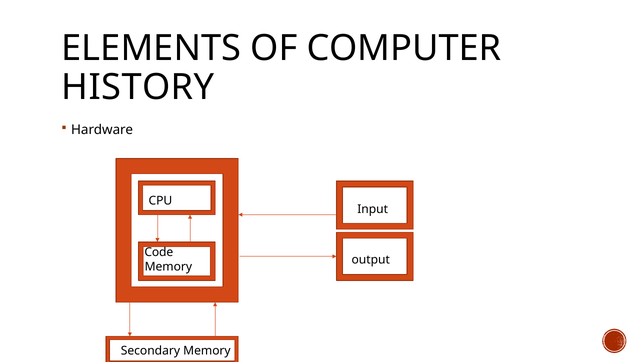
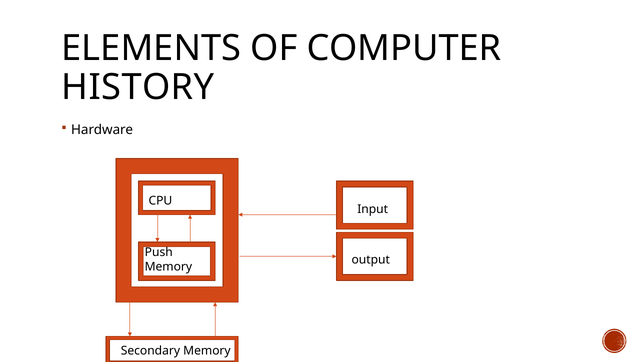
Code: Code -> Push (159, 253)
